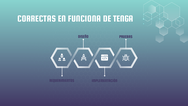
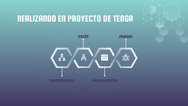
CORRECTAS: CORRECTAS -> REALIZANDO (37, 18)
FUNCIONA: FUNCIONA -> PROYECTO (84, 18)
